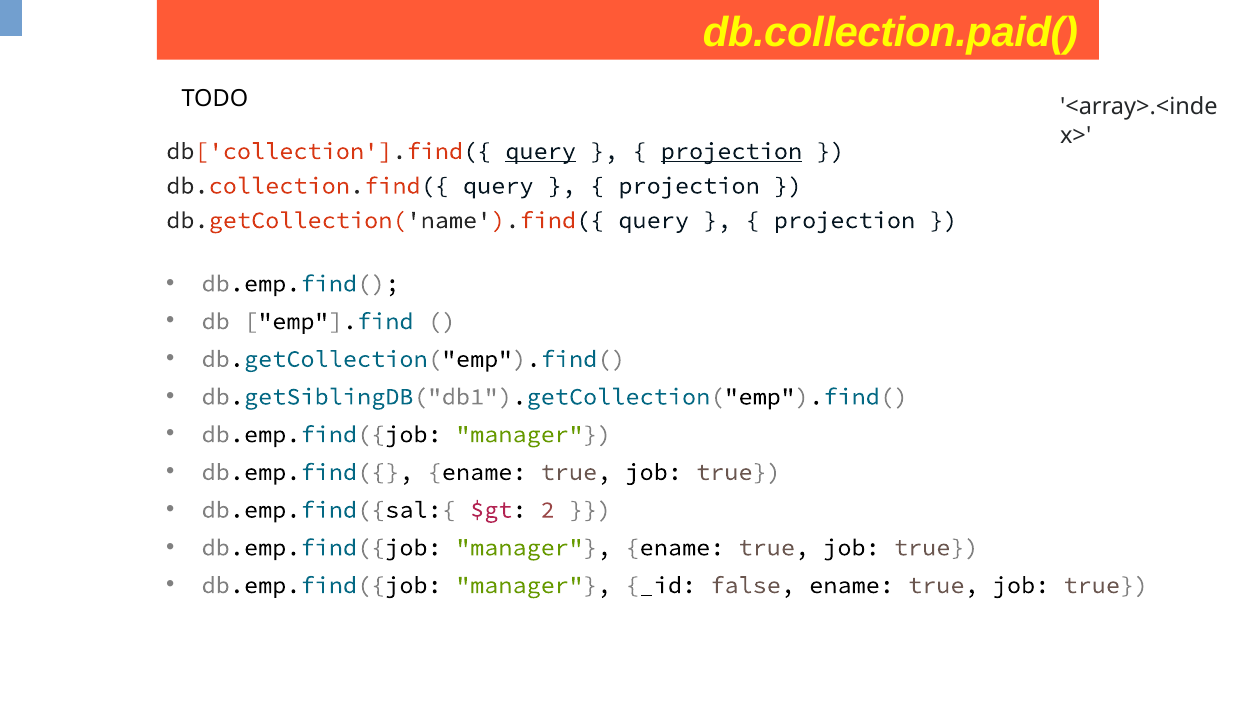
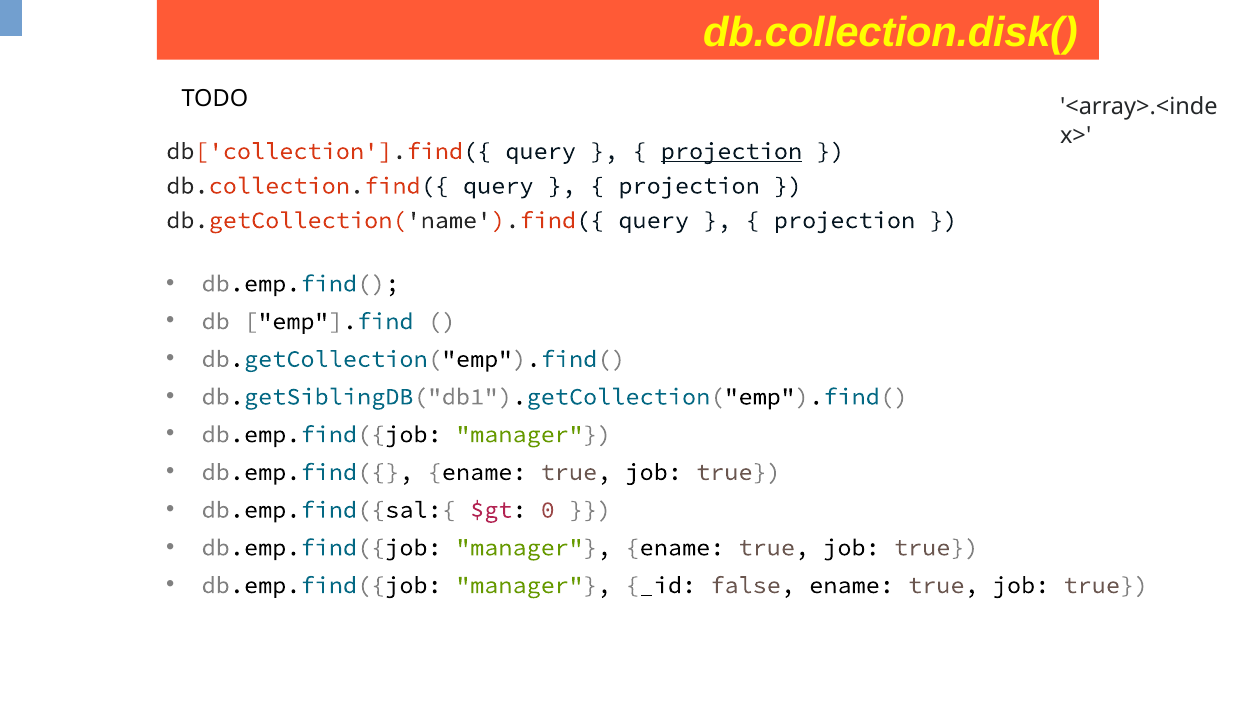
db.collection.paid(: db.collection.paid( -> db.collection.disk( (890, 33)
query underline: present -> none (541, 151)
2: 2 -> 0 (548, 509)
